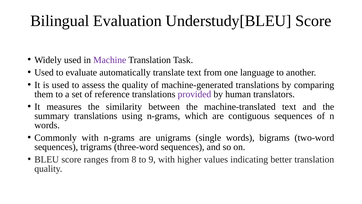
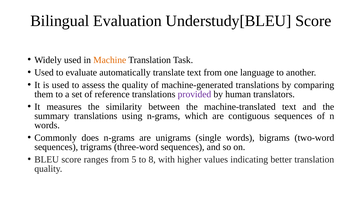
Machine colour: purple -> orange (110, 60)
Commonly with: with -> does (90, 137)
8: 8 -> 5 (134, 159)
9: 9 -> 8 (152, 159)
